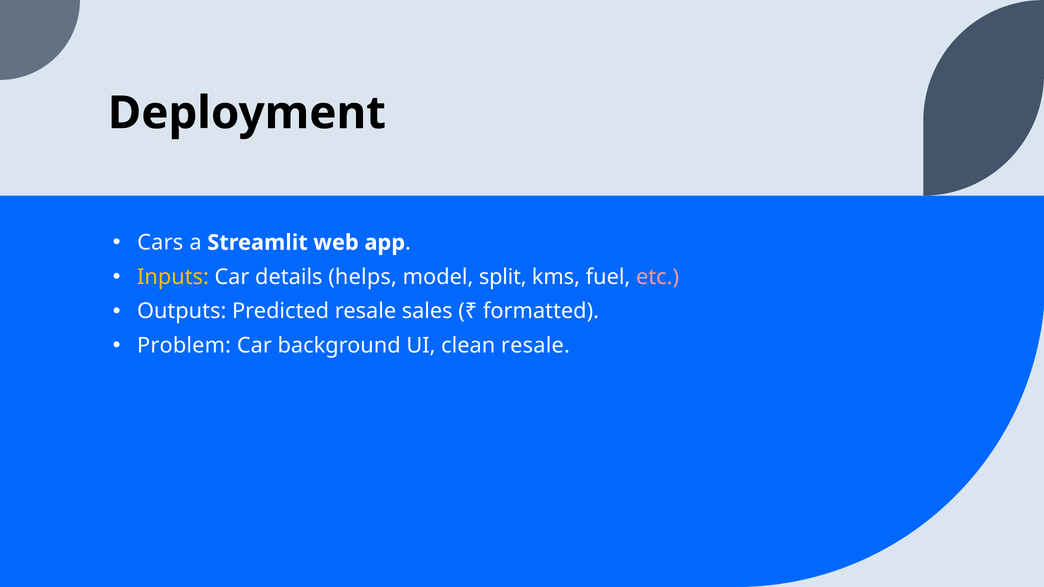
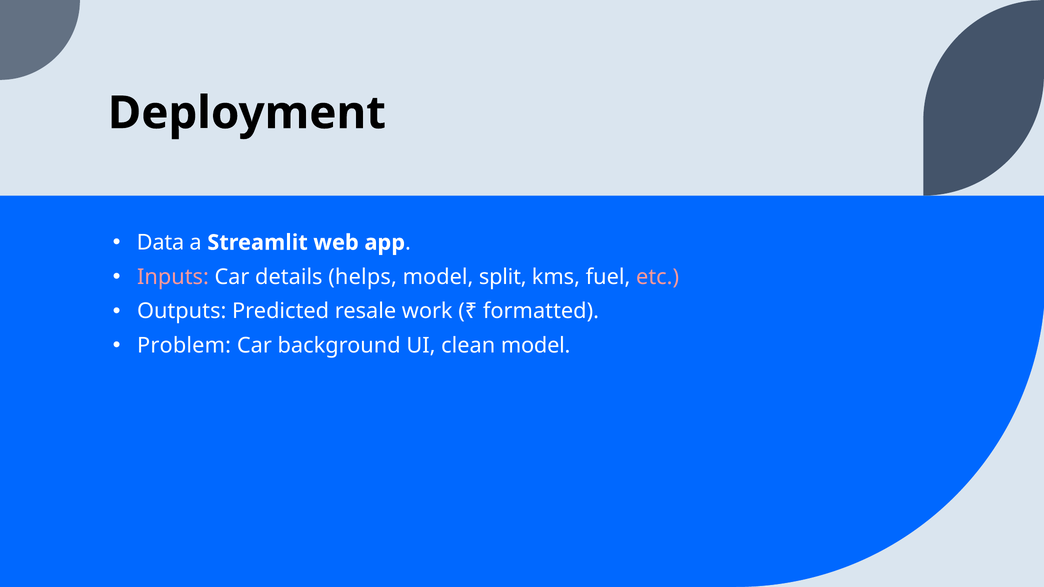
Cars: Cars -> Data (160, 243)
Inputs colour: yellow -> pink (173, 277)
sales: sales -> work (427, 311)
clean resale: resale -> model (536, 346)
